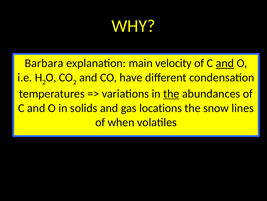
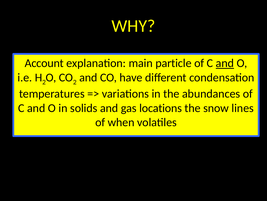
Barbara: Barbara -> Account (44, 63)
velocity: velocity -> particle (173, 63)
the underline: present -> none (171, 93)
